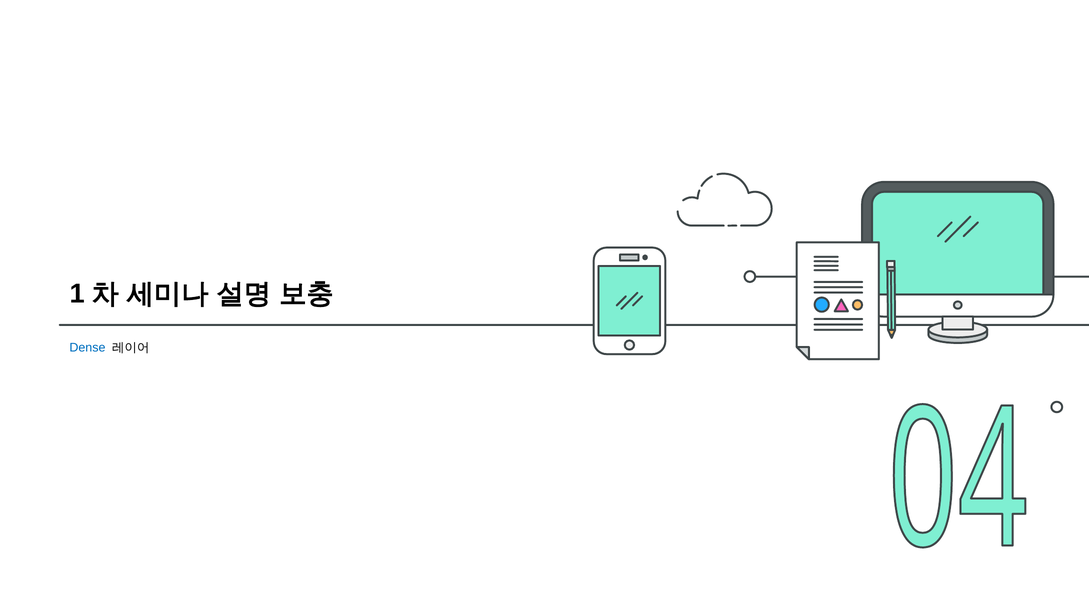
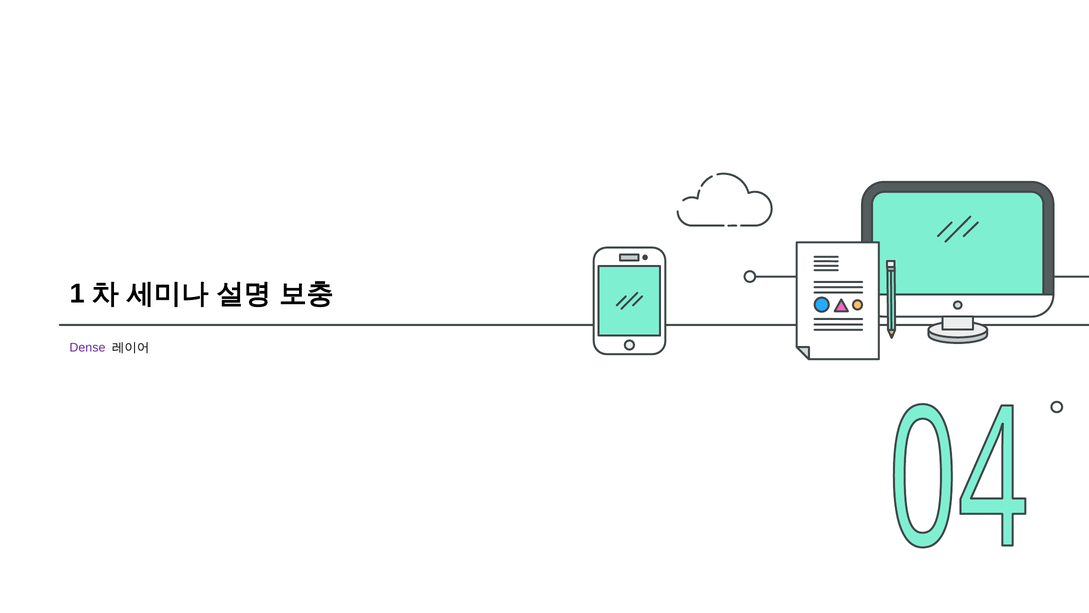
Dense colour: blue -> purple (87, 348)
